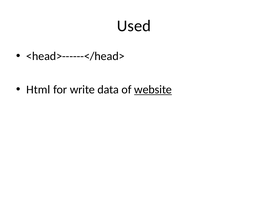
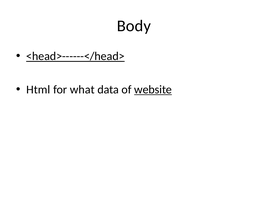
Used: Used -> Body (134, 26)
<head>------</head> underline: none -> present (75, 56)
write: write -> what (82, 90)
